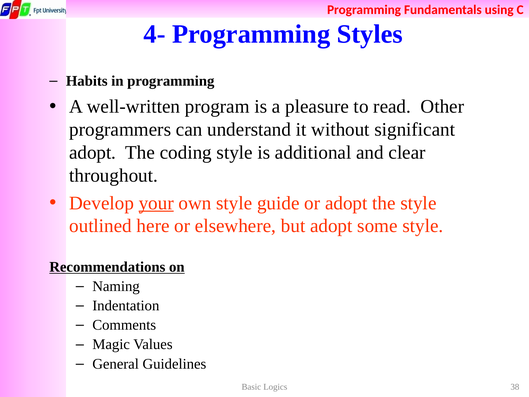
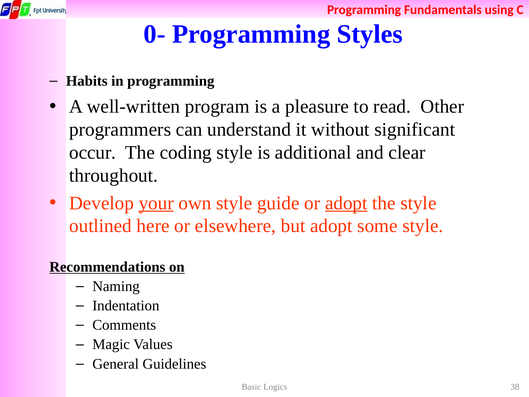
4-: 4- -> 0- (155, 34)
adopt: adopt -> occur (93, 152)
adopt underline: none -> present (346, 203)
